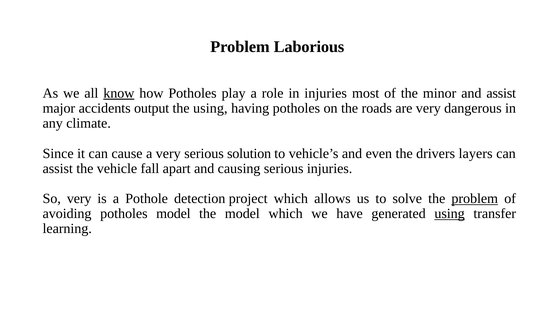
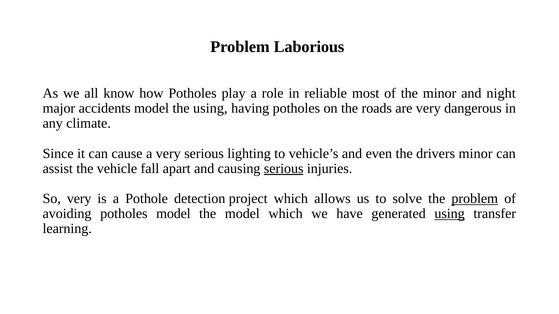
know underline: present -> none (119, 93)
in injuries: injuries -> reliable (326, 93)
and assist: assist -> night (501, 93)
accidents output: output -> model (152, 108)
solution: solution -> lighting (249, 154)
drivers layers: layers -> minor (476, 154)
serious underline: none -> present (284, 169)
